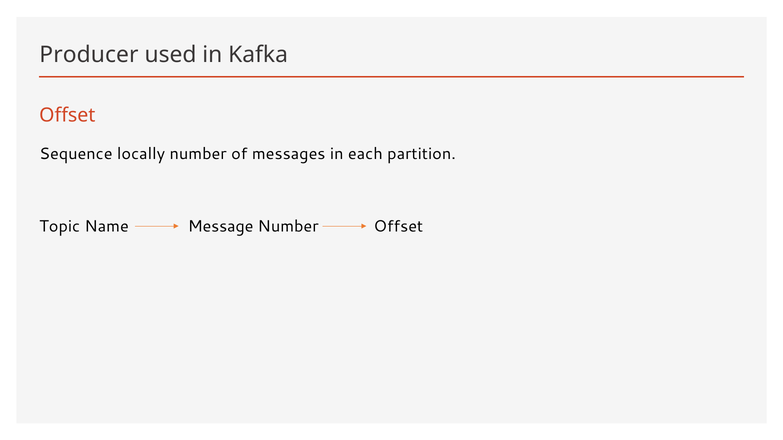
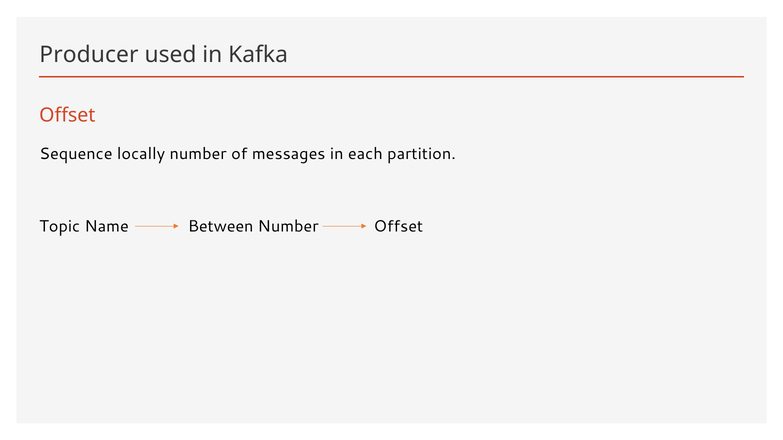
Message: Message -> Between (221, 227)
